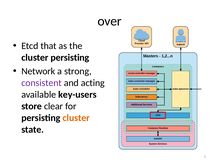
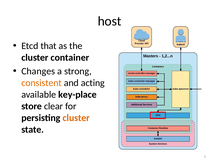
over: over -> host (110, 21)
cluster persisting: persisting -> container (70, 58)
Network: Network -> Changes (38, 71)
consistent colour: purple -> orange (42, 83)
key-users: key-users -> key-place (78, 95)
